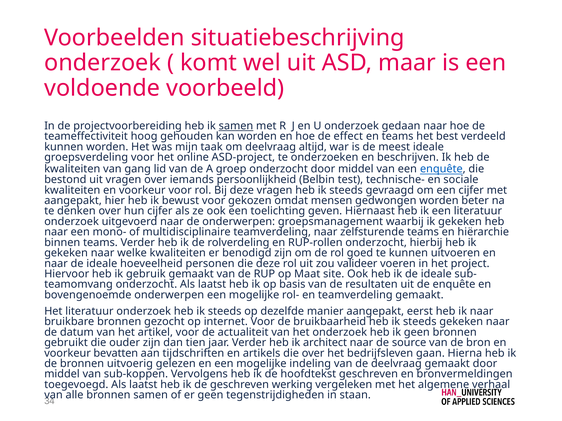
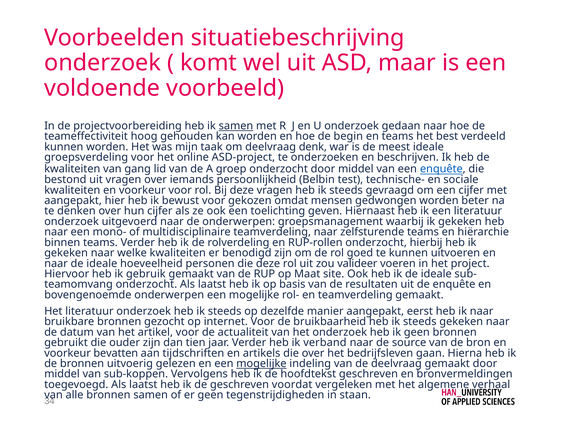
effect: effect -> begin (348, 136)
altijd: altijd -> denk (313, 147)
architect: architect -> verband (325, 343)
mogelijke underline: none -> present (261, 364)
werking: werking -> voordat (292, 385)
